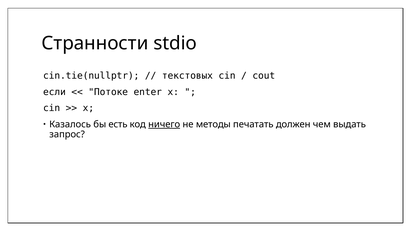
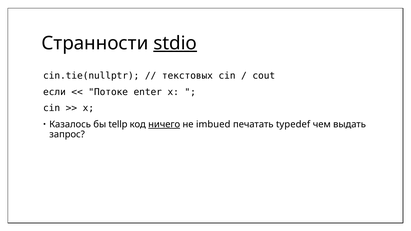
stdio underline: none -> present (175, 43)
есть: есть -> tellp (118, 124)
методы: методы -> imbued (213, 124)
должен: должен -> typedef (293, 124)
